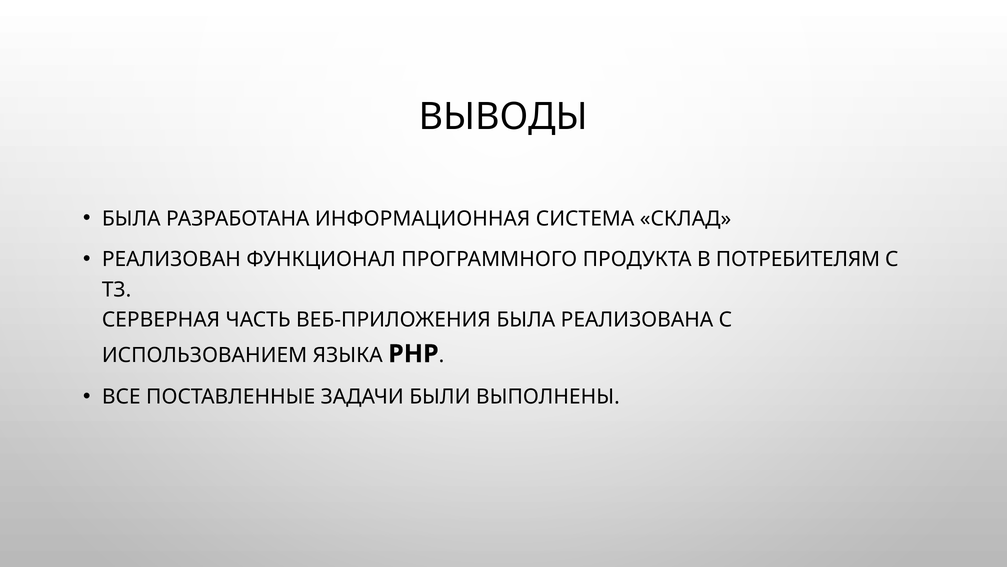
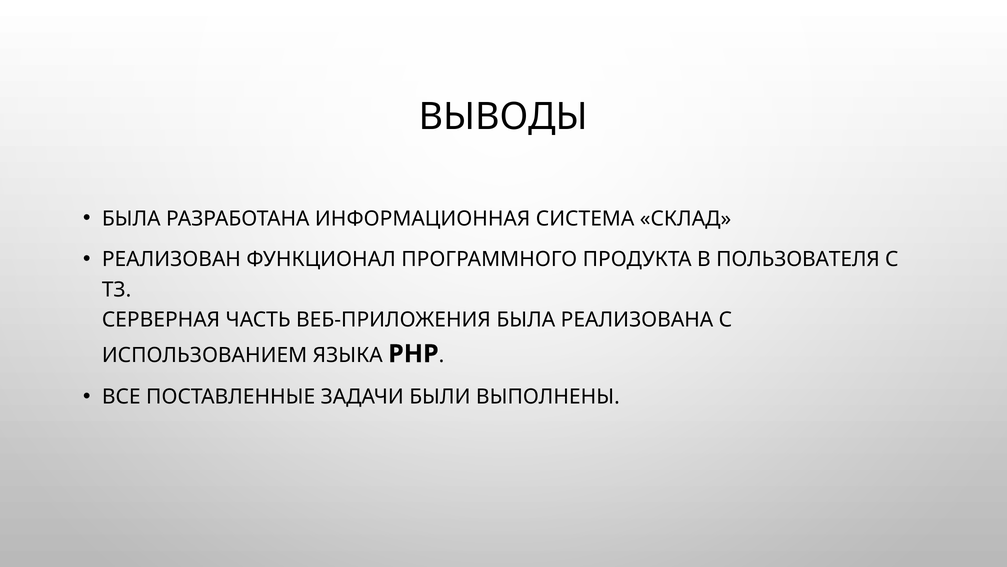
ПОТРЕБИТЕЛЯМ: ПОТРЕБИТЕЛЯМ -> ПОЛЬЗОВАТЕЛЯ (798, 259)
